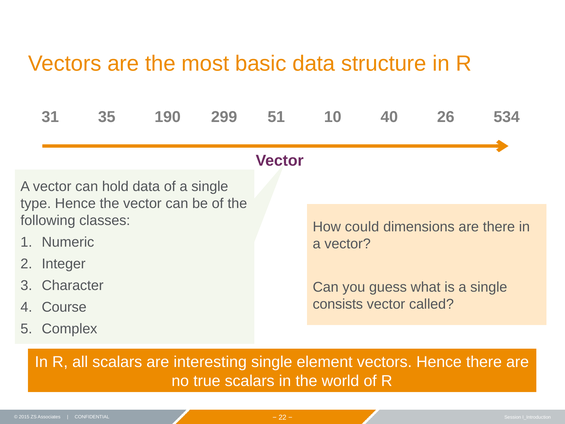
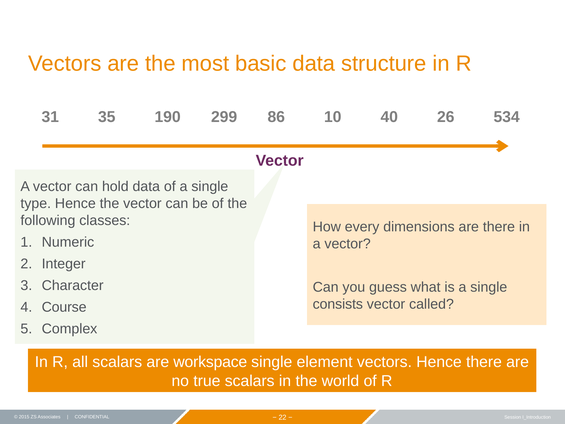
51: 51 -> 86 (276, 117)
could: could -> every (362, 227)
interesting: interesting -> workspace (210, 362)
